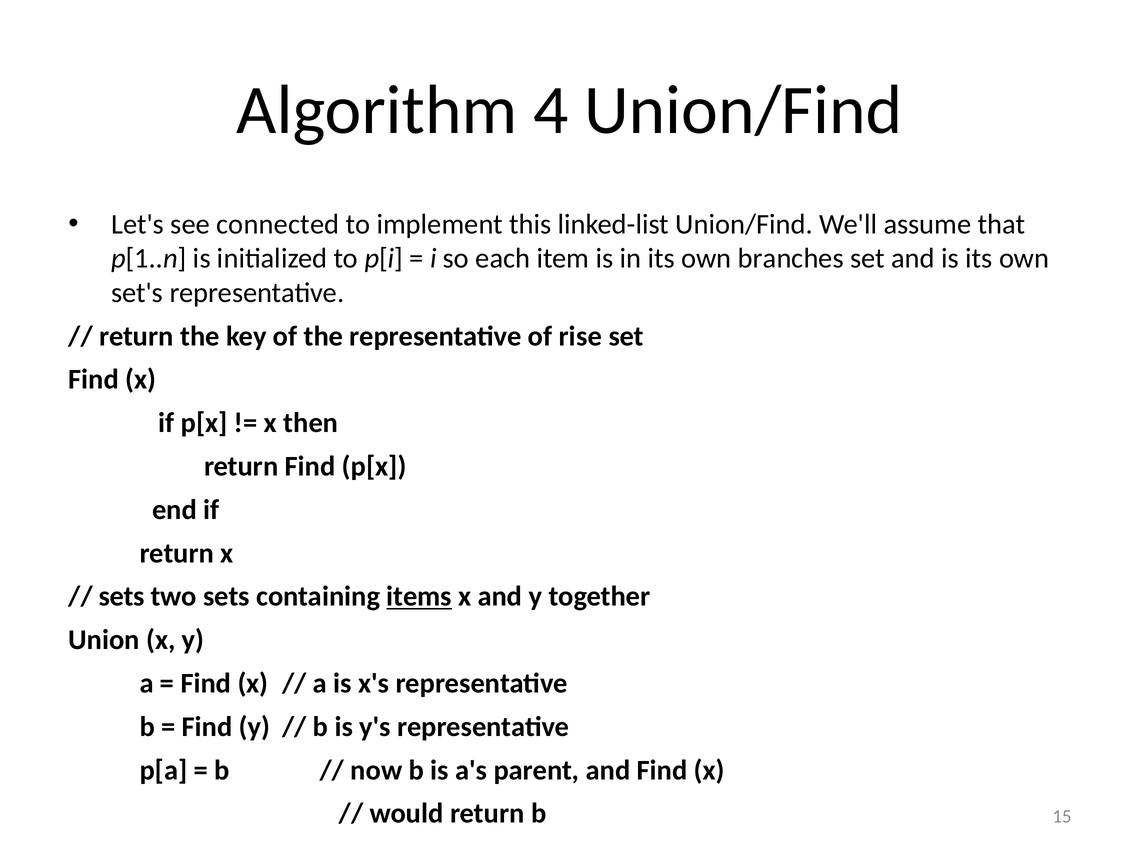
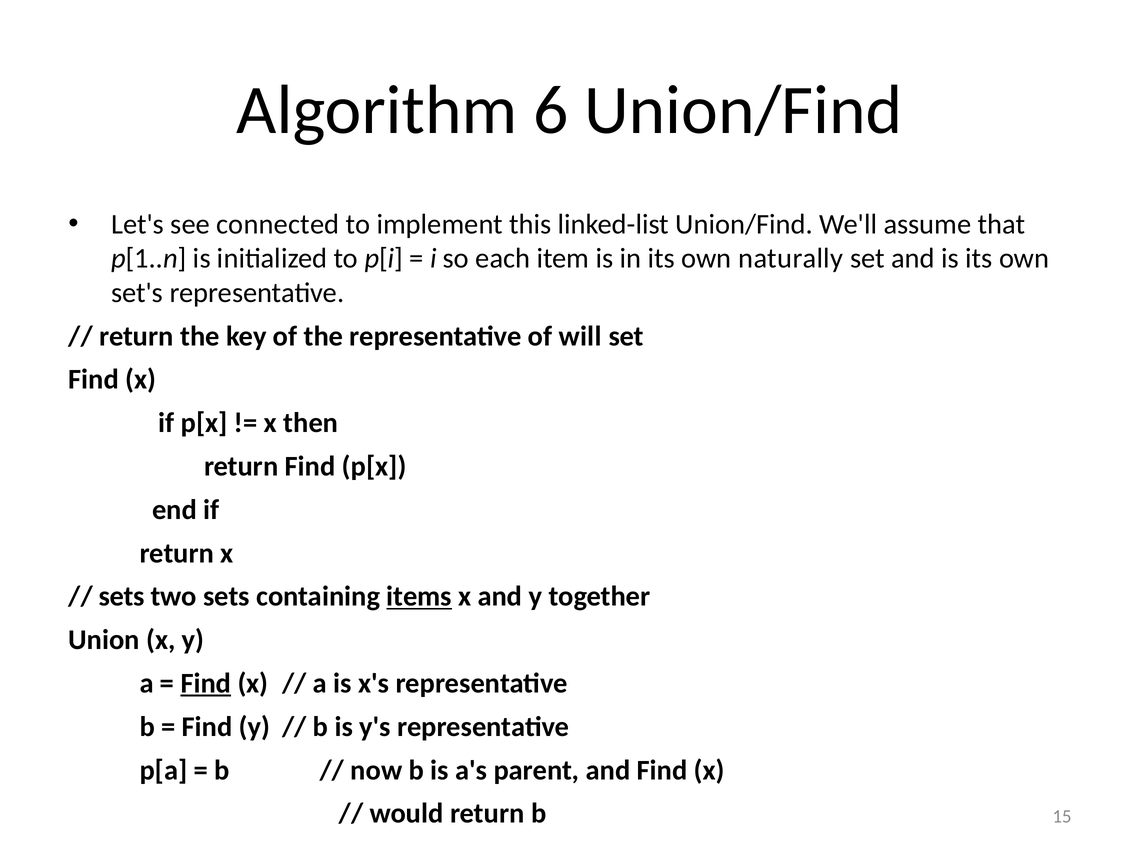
4: 4 -> 6 (551, 110)
branches: branches -> naturally (791, 258)
rise: rise -> will (580, 336)
Find underline: none -> present (206, 683)
